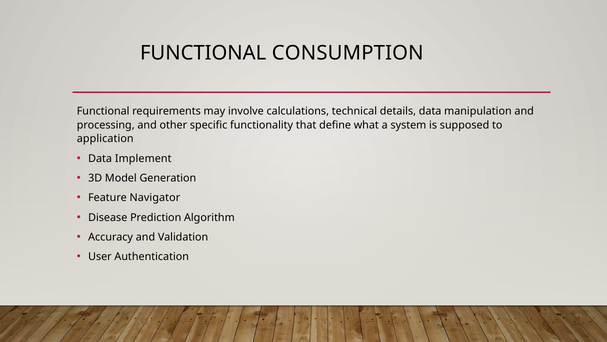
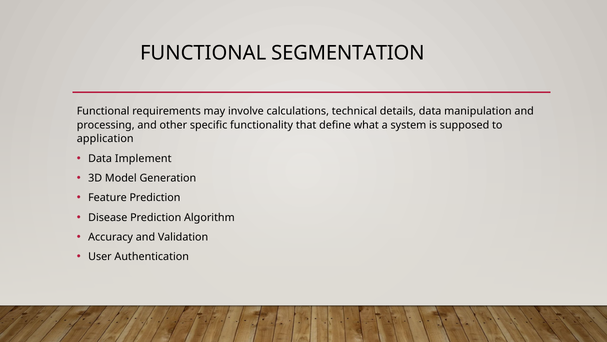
CONSUMPTION: CONSUMPTION -> SEGMENTATION (348, 53)
Feature Navigator: Navigator -> Prediction (155, 198)
